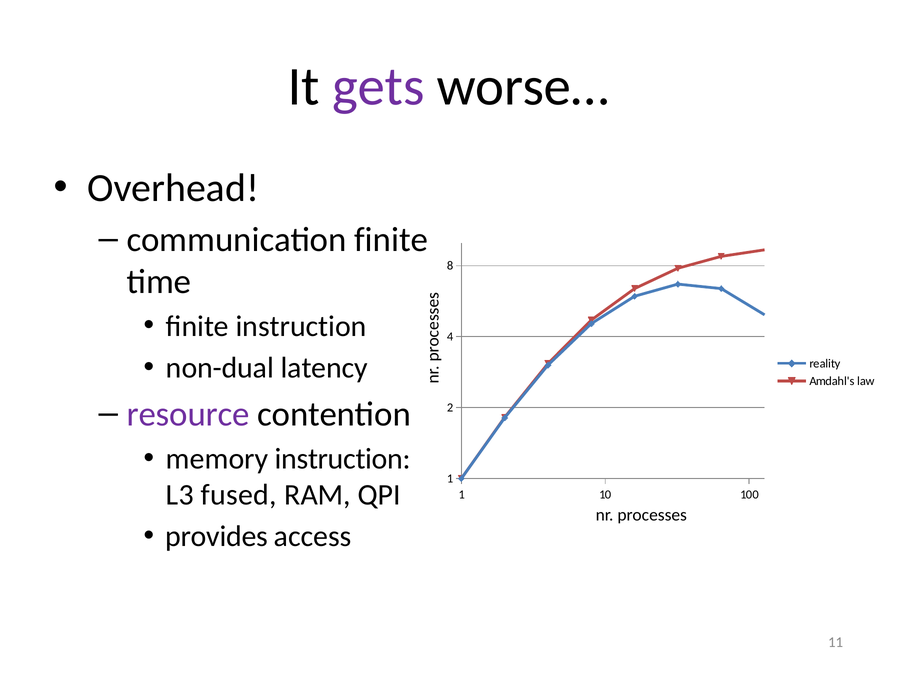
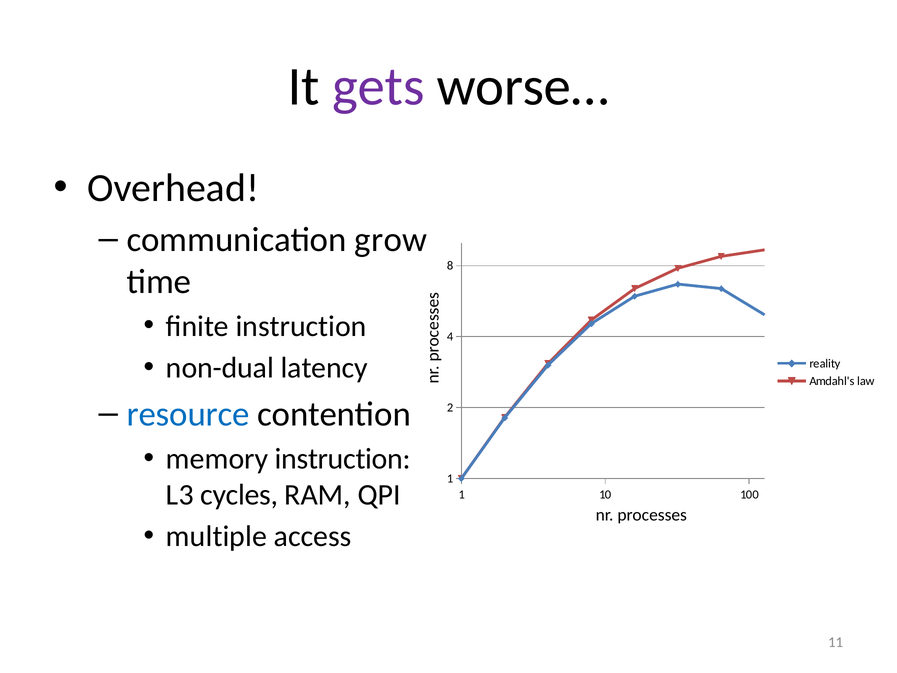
communication finite: finite -> grow (391, 240)
resource colour: purple -> blue (188, 414)
fused: fused -> cycles (239, 495)
provides: provides -> multiple (216, 536)
